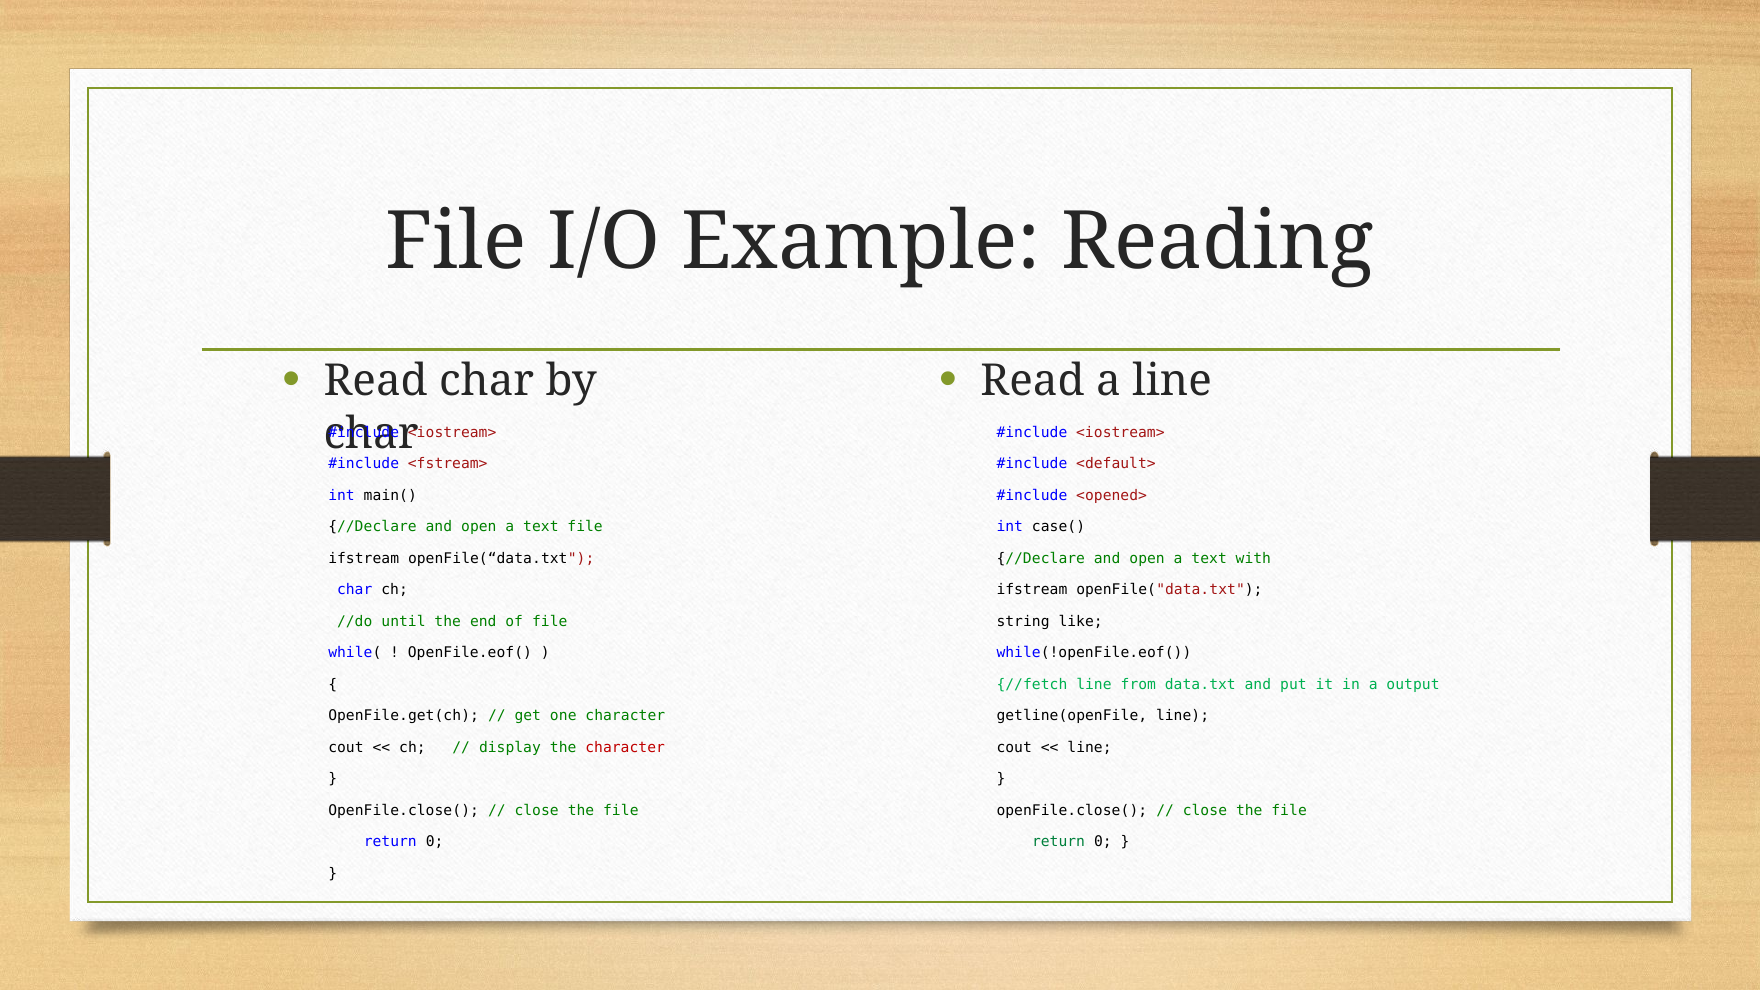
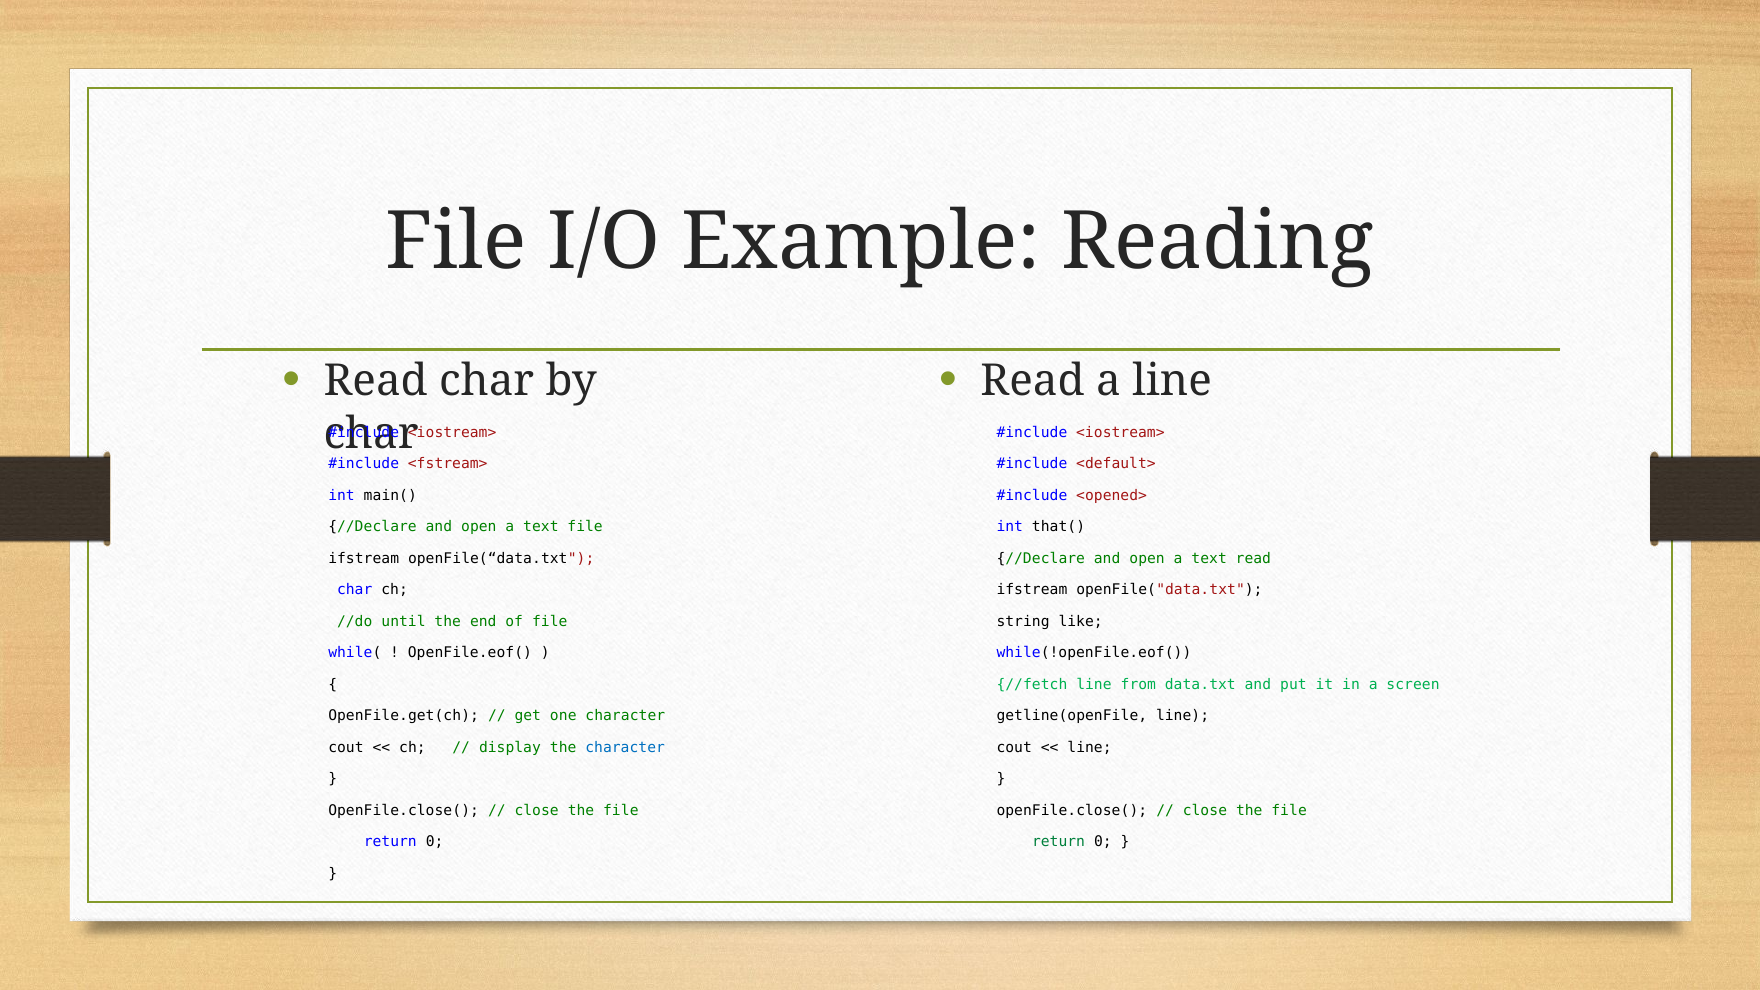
case(: case( -> that( (1059, 527)
text with: with -> read (1253, 558)
output: output -> screen (1413, 684)
character colour: red -> blue (625, 747)
